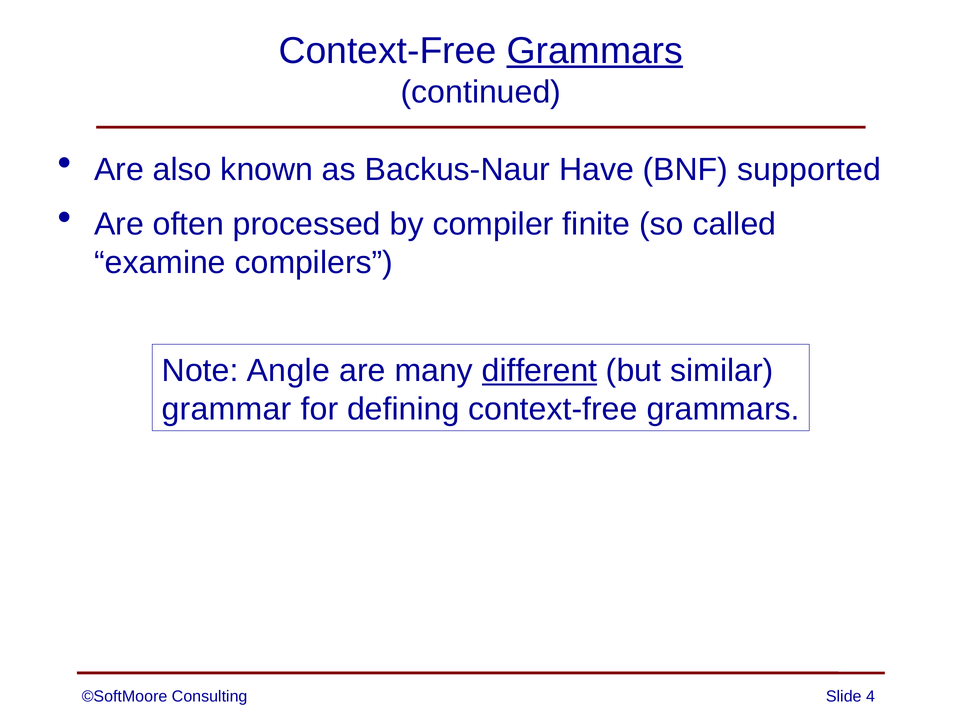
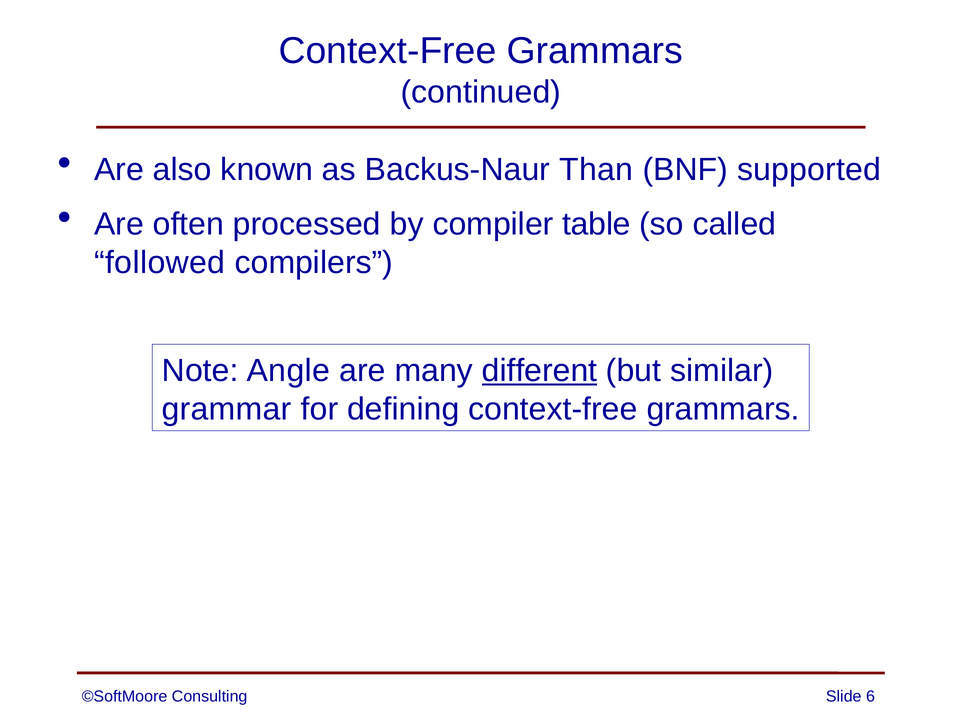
Grammars underline: present -> none (595, 51)
Have: Have -> Than (596, 170)
finite: finite -> table (597, 224)
examine: examine -> followed (160, 263)
4: 4 -> 6 (871, 697)
